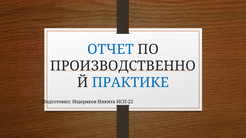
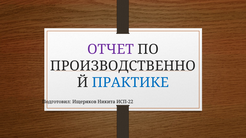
ОТЧЕТ colour: blue -> purple (111, 50)
